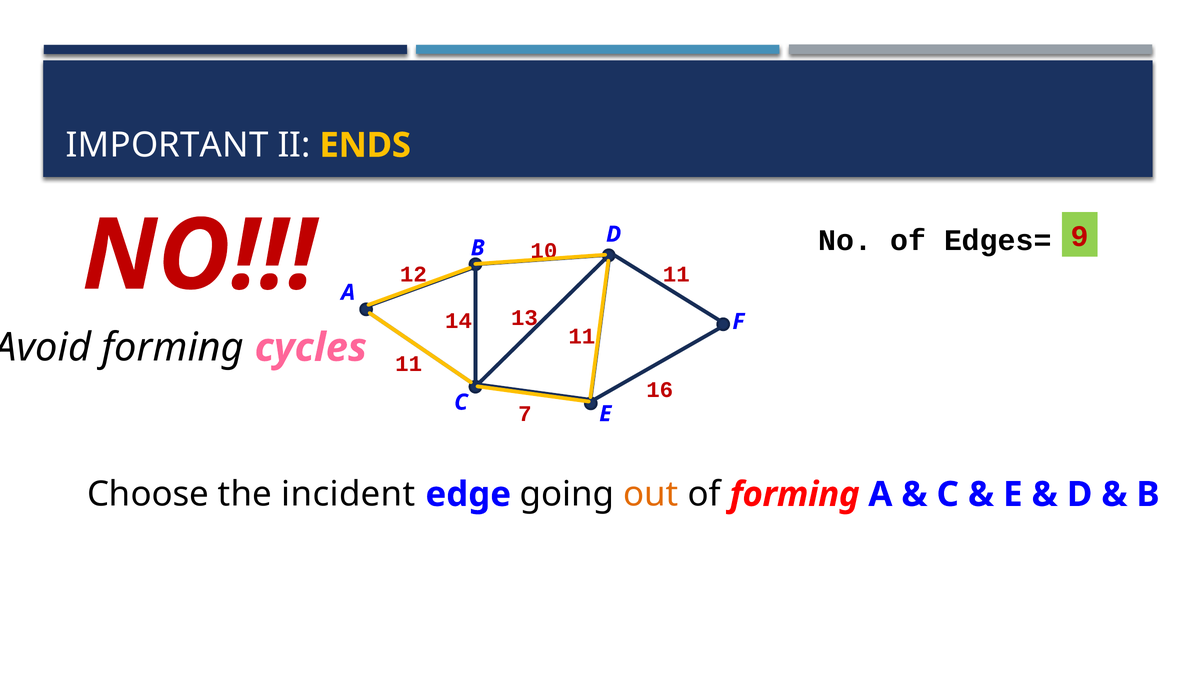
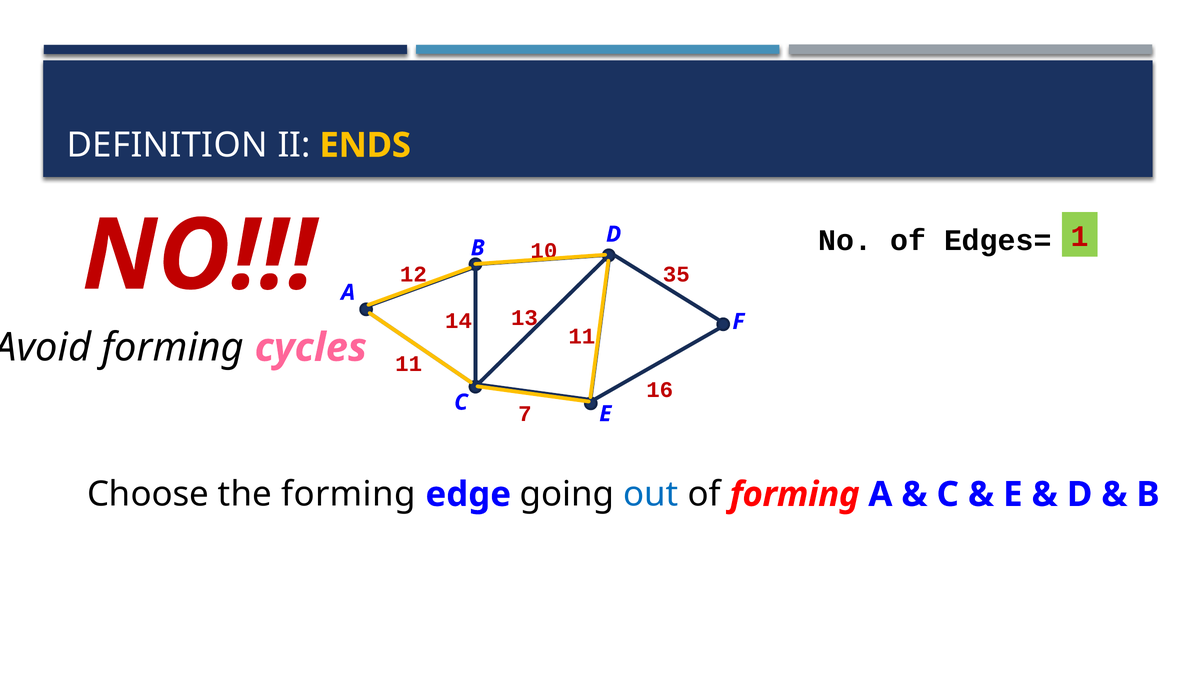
IMPORTANT: IMPORTANT -> DEFINITION (167, 145)
9: 9 -> 1 (1080, 236)
11: 11 -> 35 (676, 274)
the incident: incident -> forming (348, 494)
out colour: orange -> blue (651, 494)
